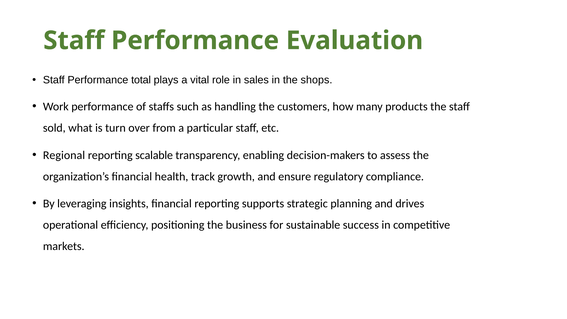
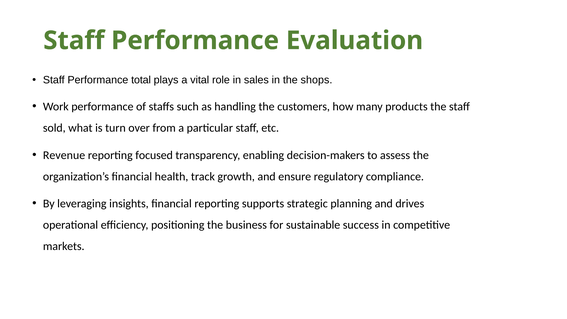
Regional: Regional -> Revenue (64, 155)
scalable: scalable -> focused (154, 155)
